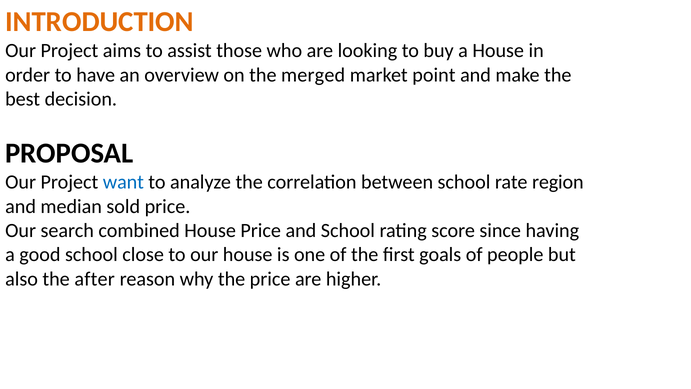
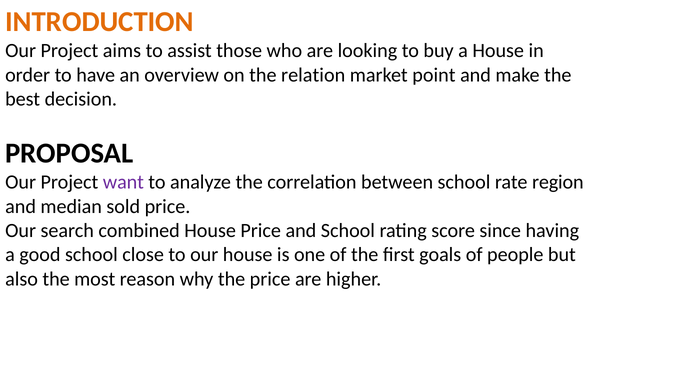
merged: merged -> relation (313, 75)
want colour: blue -> purple (123, 182)
after: after -> most (95, 279)
